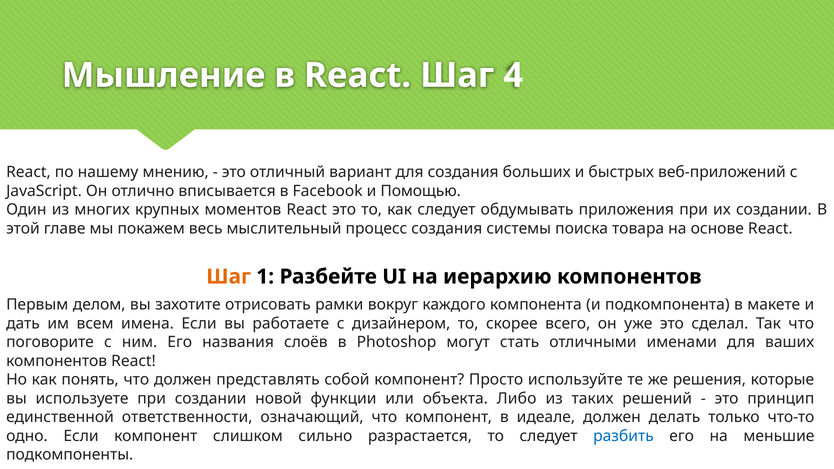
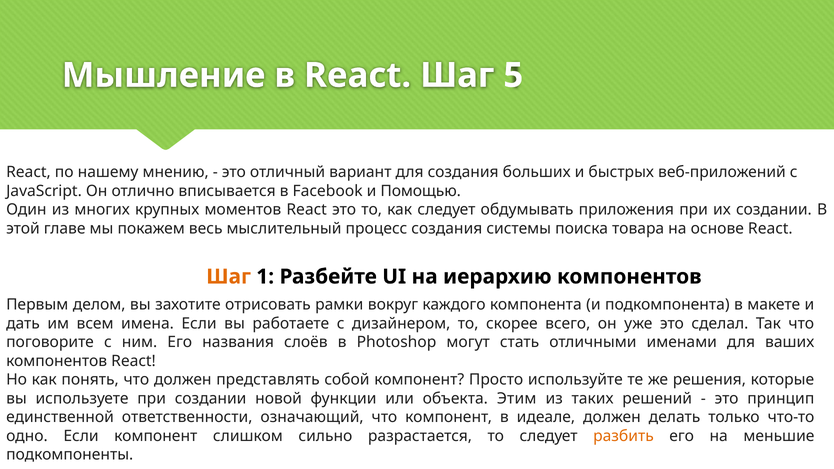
4: 4 -> 5 (513, 75)
Либо: Либо -> Этим (517, 399)
разбить colour: blue -> orange (623, 436)
